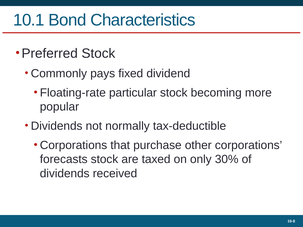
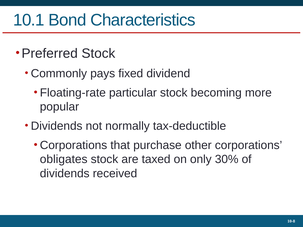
forecasts: forecasts -> obligates (64, 159)
